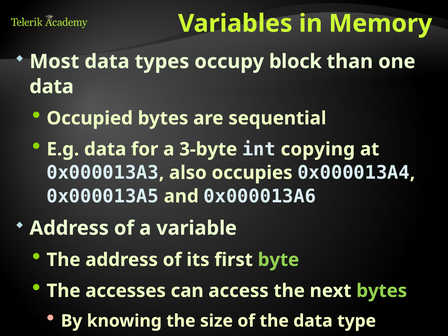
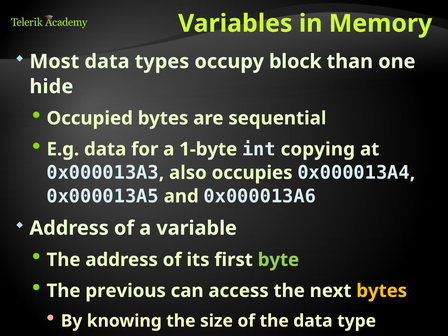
data: data -> hide (51, 87)
3-byte: 3-byte -> 1-byte (208, 149)
accesses: accesses -> previous (126, 291)
bytes colour: light green -> yellow (382, 291)
